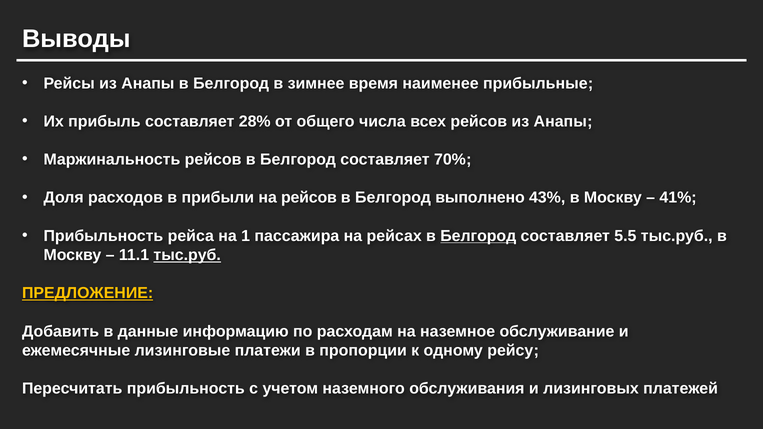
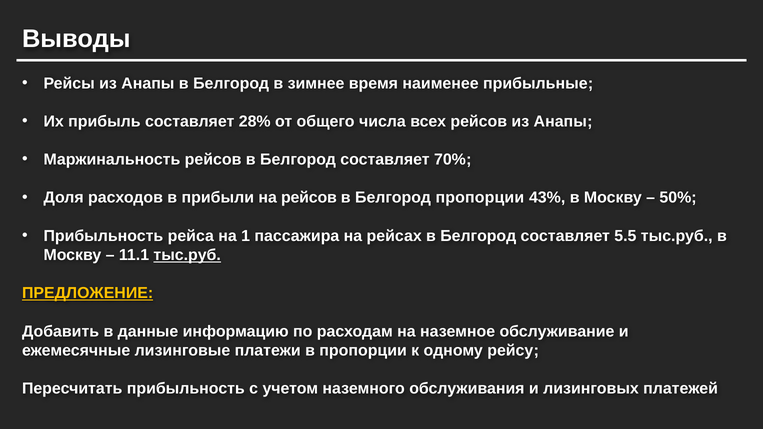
Белгород выполнено: выполнено -> пропорции (480, 198)
41%: 41% -> 50% (678, 198)
Белгород underline: present -> none (478, 236)
